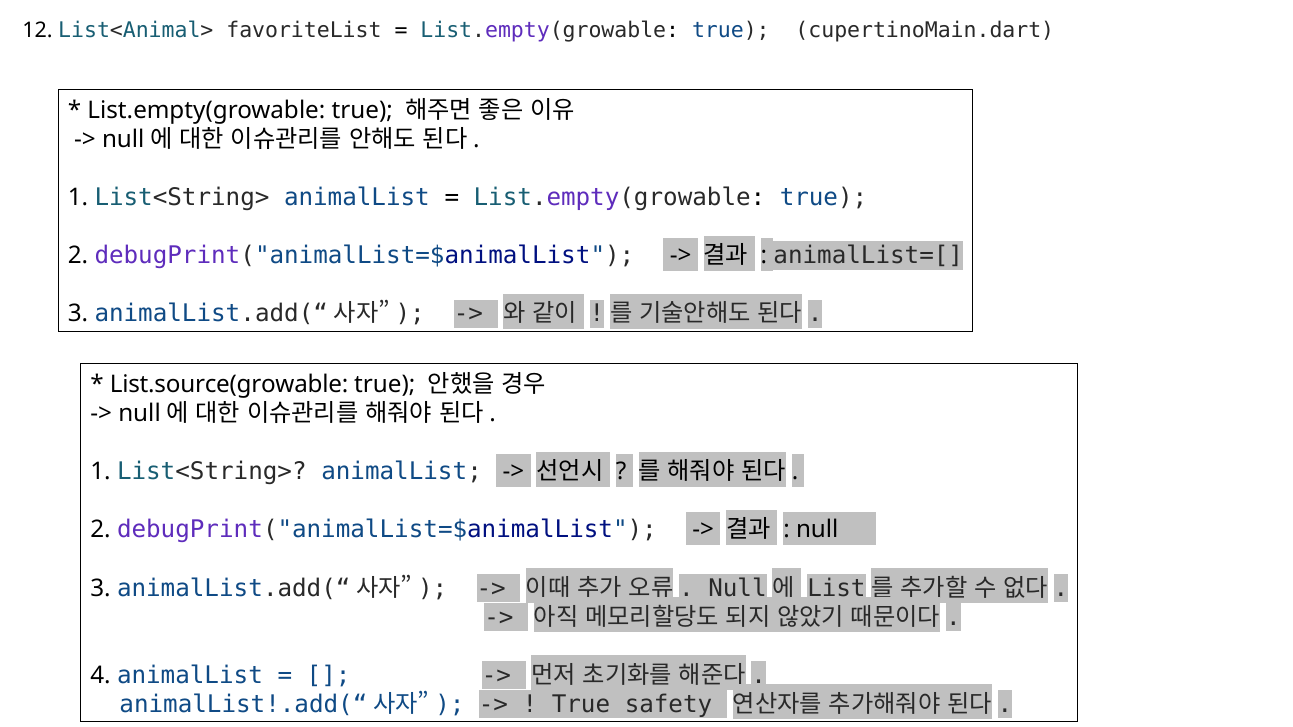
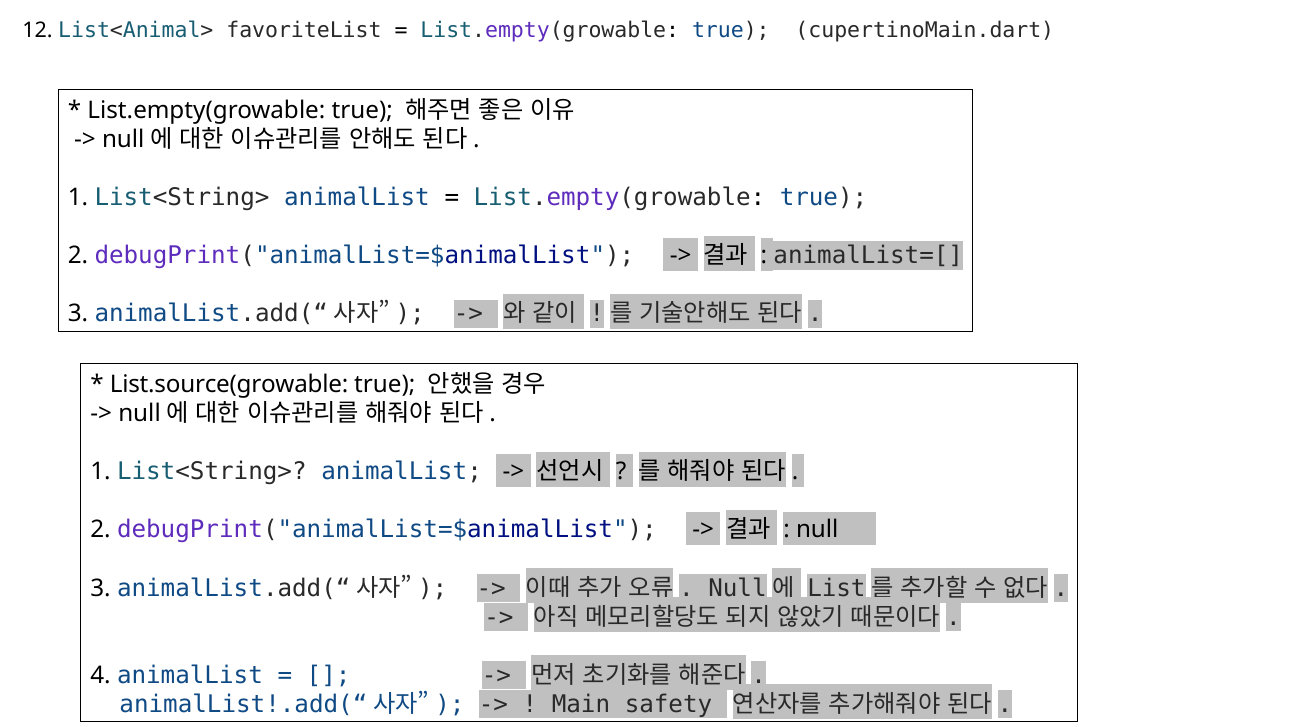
True: True -> Main (581, 705)
